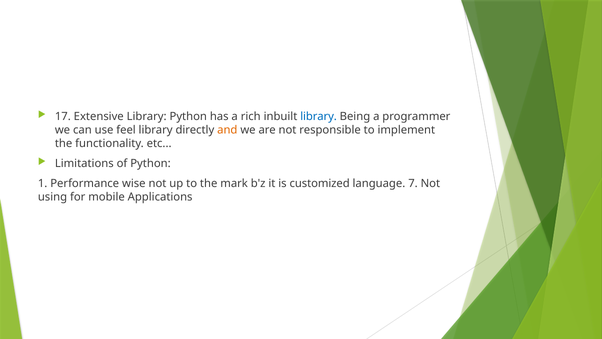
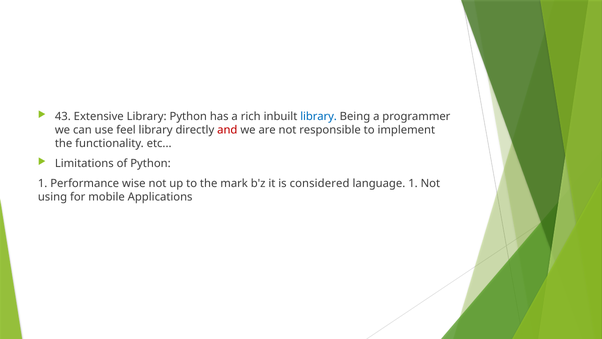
17: 17 -> 43 (63, 117)
and colour: orange -> red (227, 130)
customized: customized -> considered (320, 183)
language 7: 7 -> 1 (413, 183)
